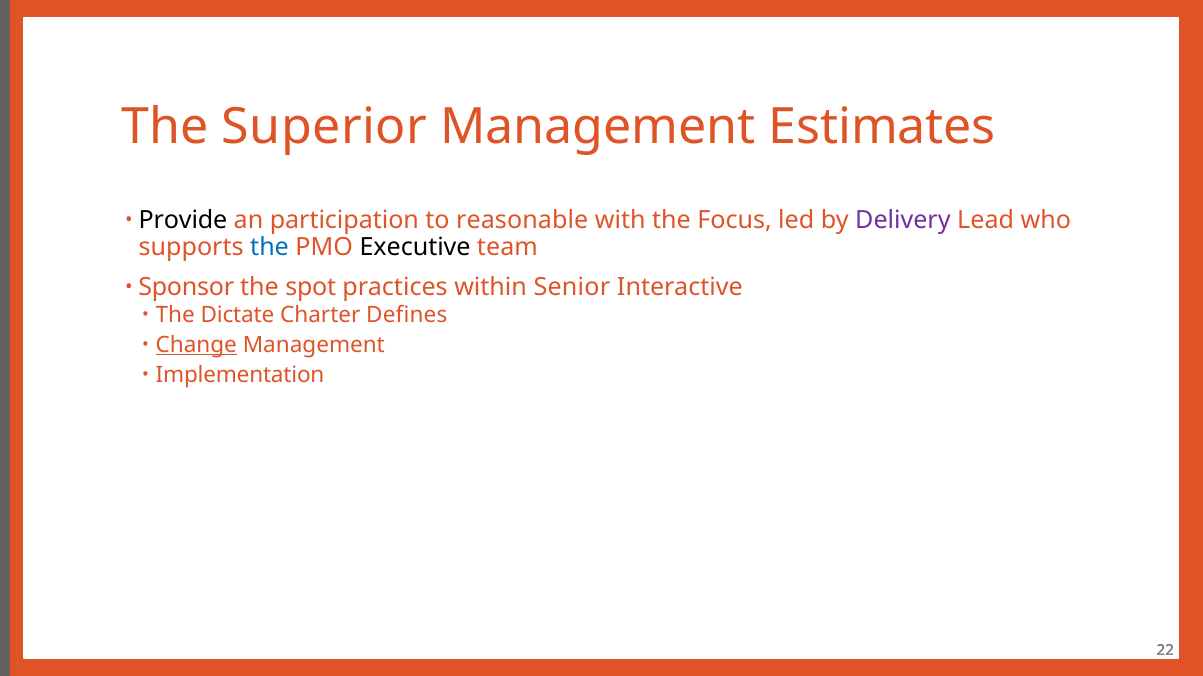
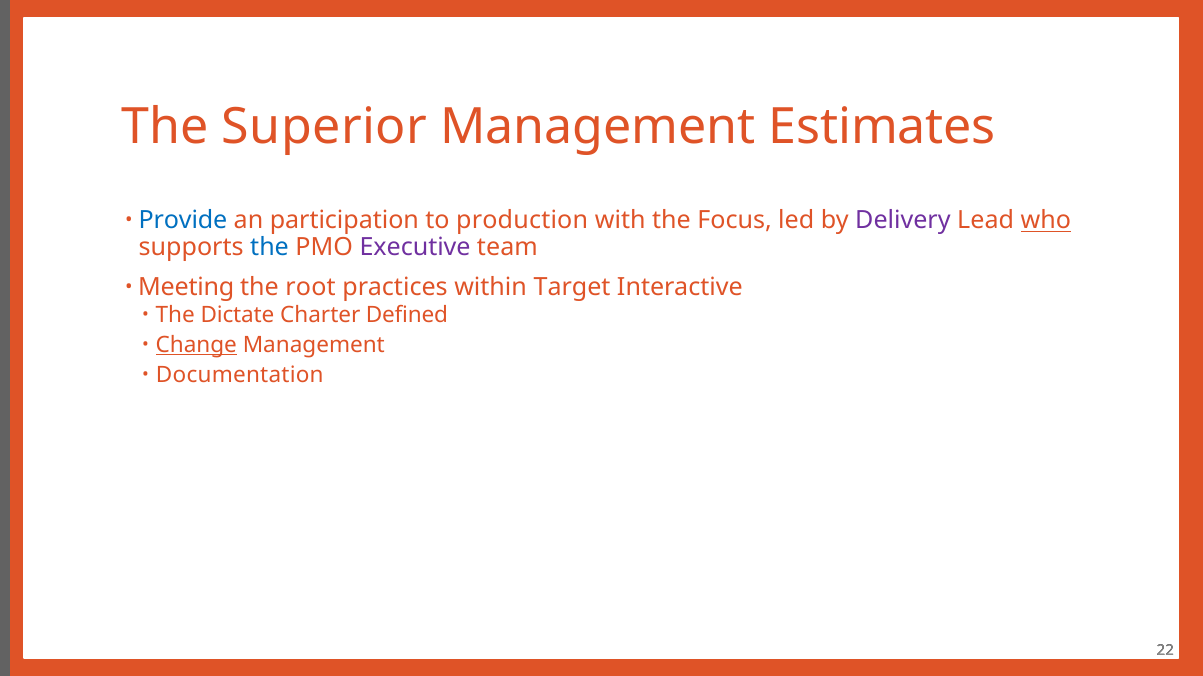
Provide colour: black -> blue (183, 221)
reasonable: reasonable -> production (522, 221)
who underline: none -> present (1046, 221)
Executive colour: black -> purple (415, 248)
Sponsor: Sponsor -> Meeting (186, 288)
spot: spot -> root (310, 288)
Senior: Senior -> Target (572, 288)
Defines: Defines -> Defined (407, 315)
Implementation: Implementation -> Documentation (240, 375)
